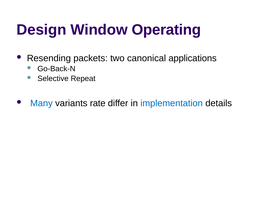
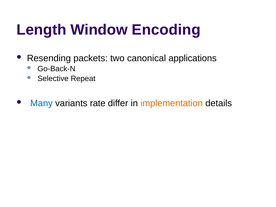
Design: Design -> Length (41, 30)
Operating: Operating -> Encoding (166, 30)
implementation colour: blue -> orange (172, 103)
